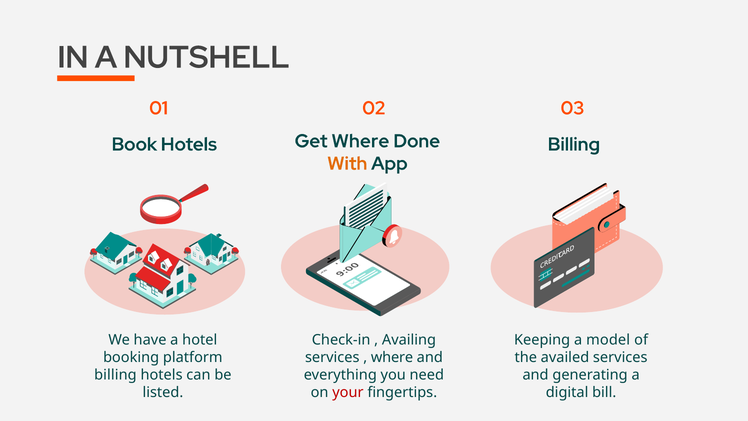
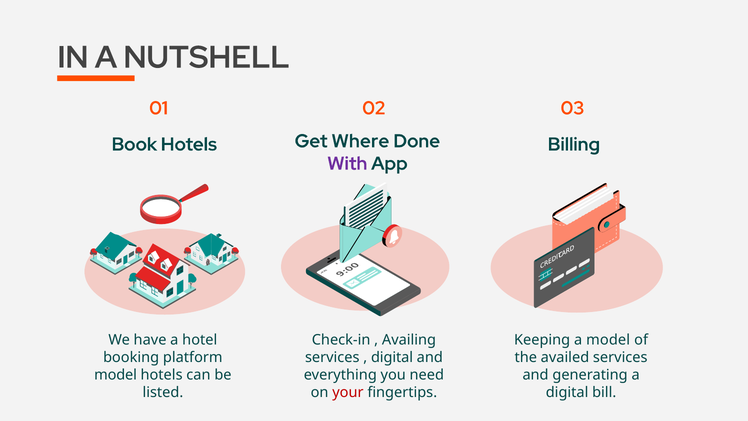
With colour: orange -> purple (347, 163)
where: where -> digital (392, 357)
billing: billing -> model (116, 375)
